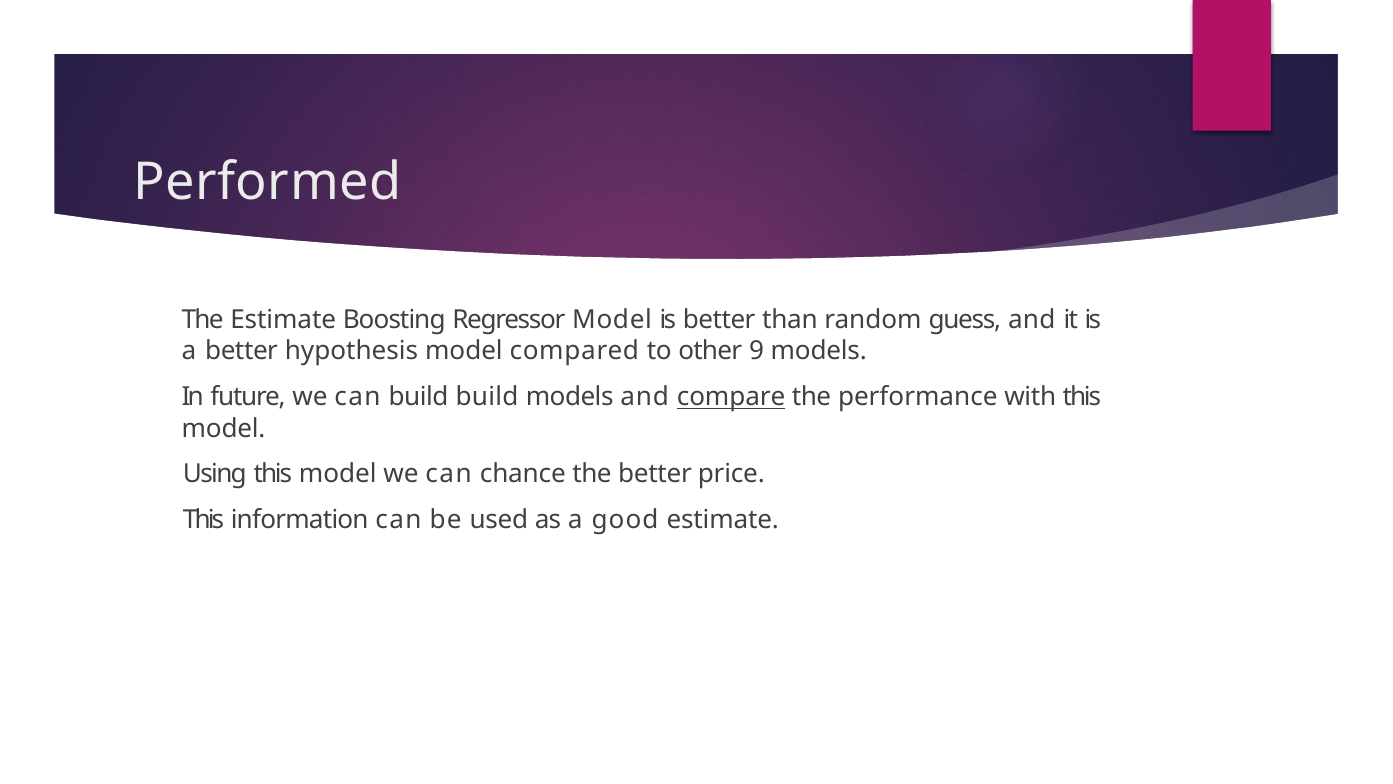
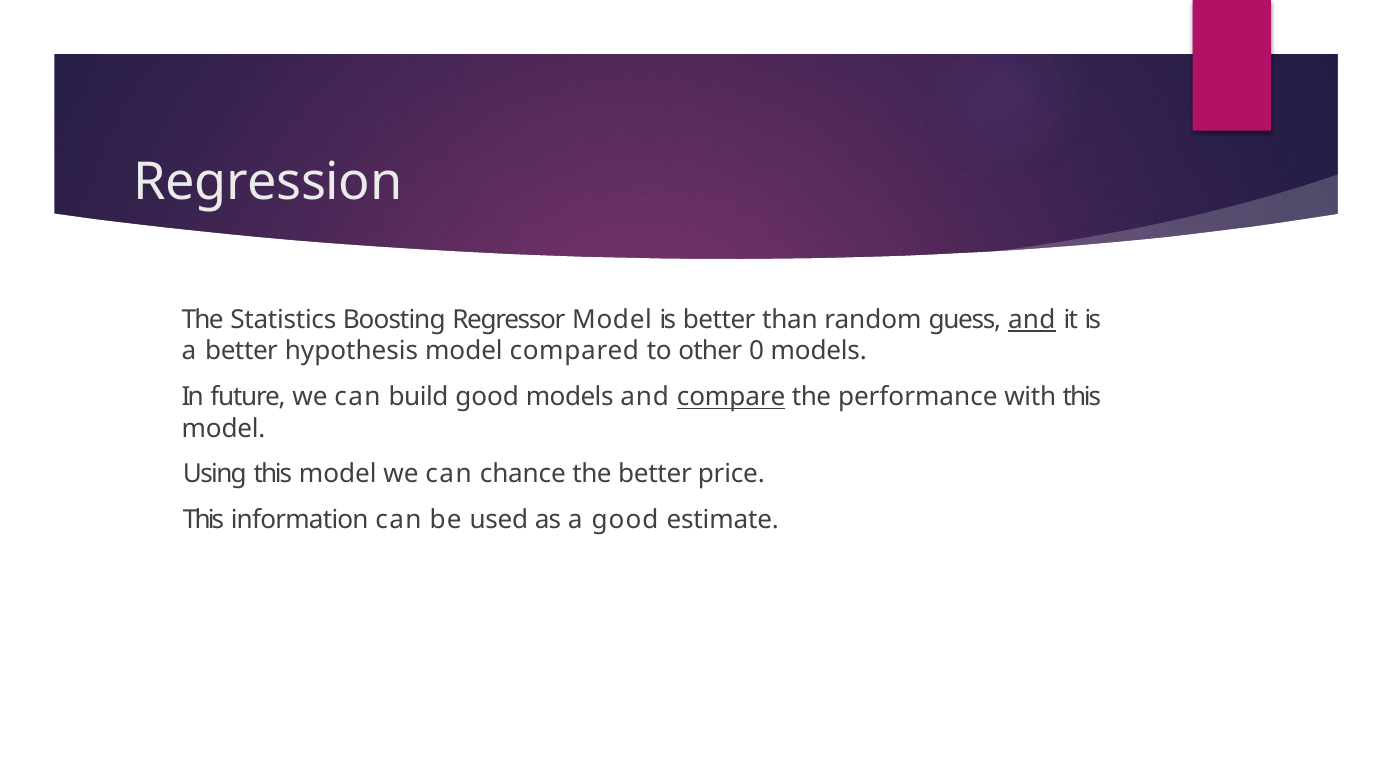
Performed: Performed -> Regression (268, 183)
The Estimate: Estimate -> Statistics (283, 320)
and underline: none -> present (1032, 320)
9: 9 -> 0 (756, 351)
build build: build -> good (487, 397)
